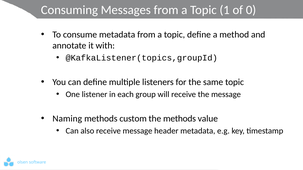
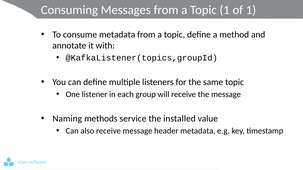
of 0: 0 -> 1 (251, 10)
custom: custom -> service (133, 119)
the methods: methods -> installed (179, 119)
